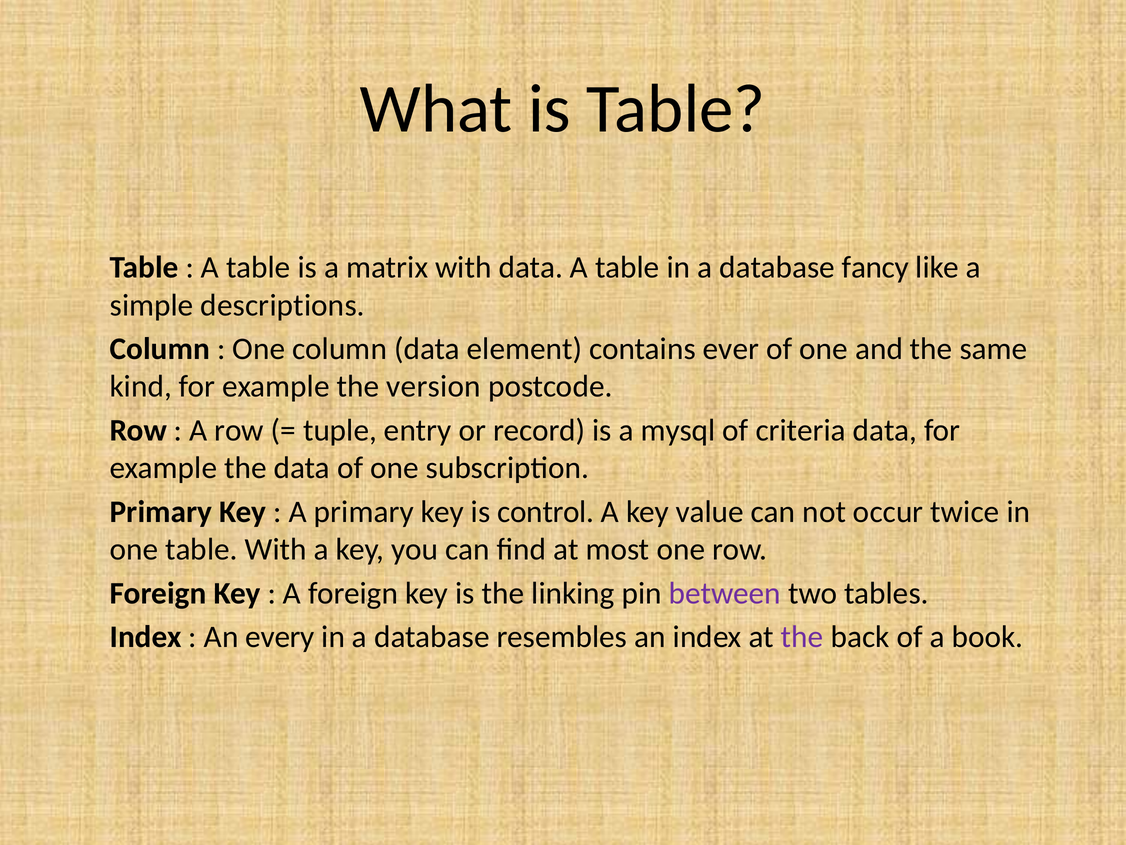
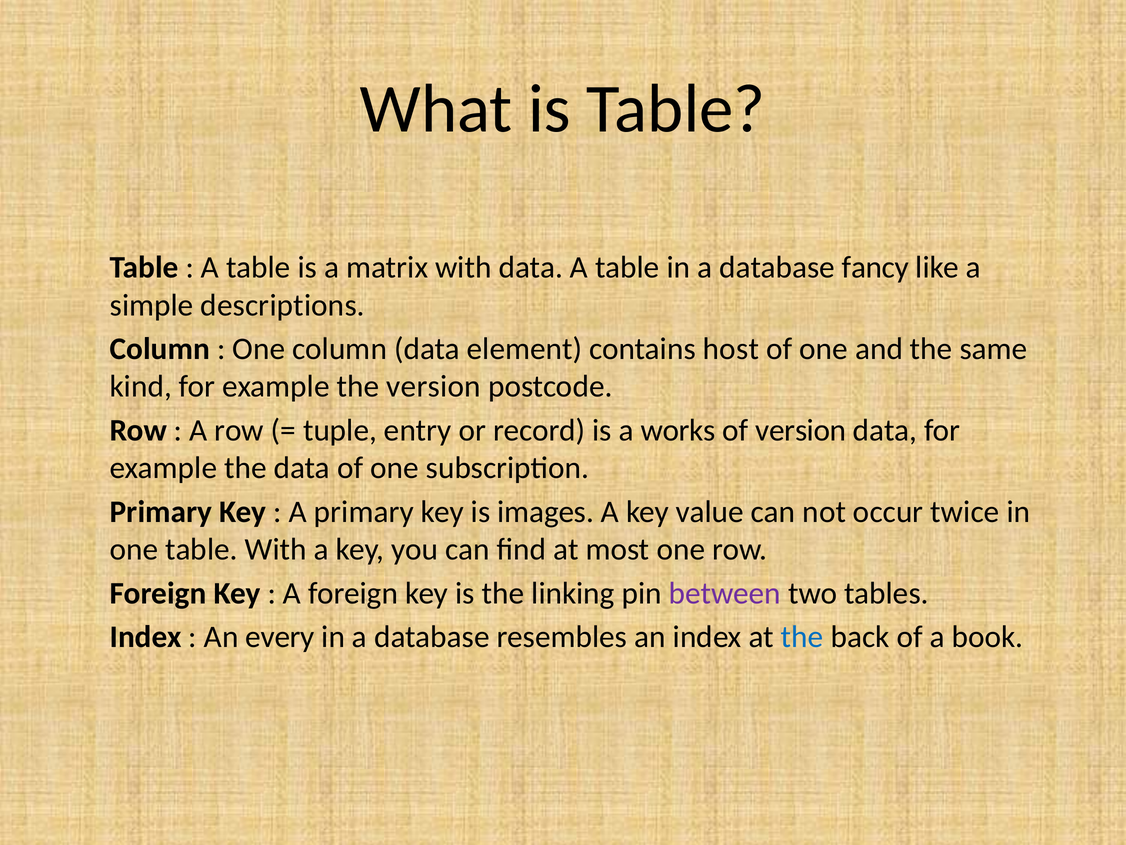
ever: ever -> host (731, 349)
mysql: mysql -> works (678, 430)
of criteria: criteria -> version (801, 430)
control: control -> images (546, 511)
the colour: purple -> blue (802, 637)
